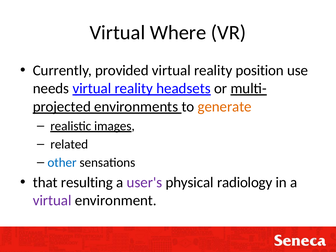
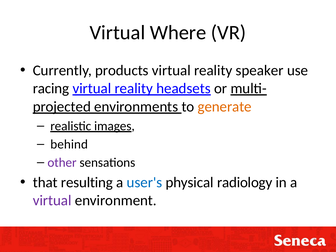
provided: provided -> products (122, 70)
position: position -> speaker (260, 70)
needs: needs -> racing (51, 88)
related: related -> behind (69, 144)
other colour: blue -> purple (62, 162)
user's colour: purple -> blue (144, 182)
